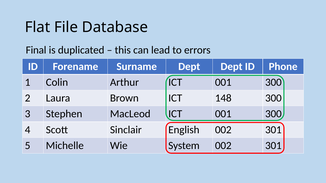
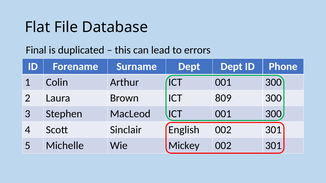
148: 148 -> 809 (223, 98)
System: System -> Mickey (184, 146)
